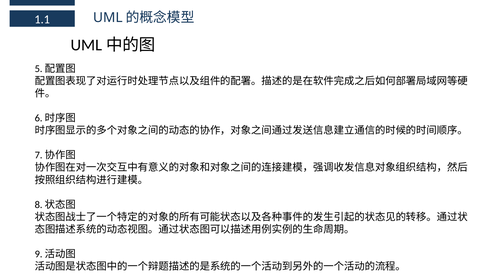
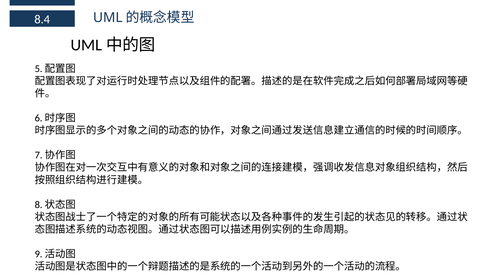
1.1: 1.1 -> 8.4 (42, 19)
